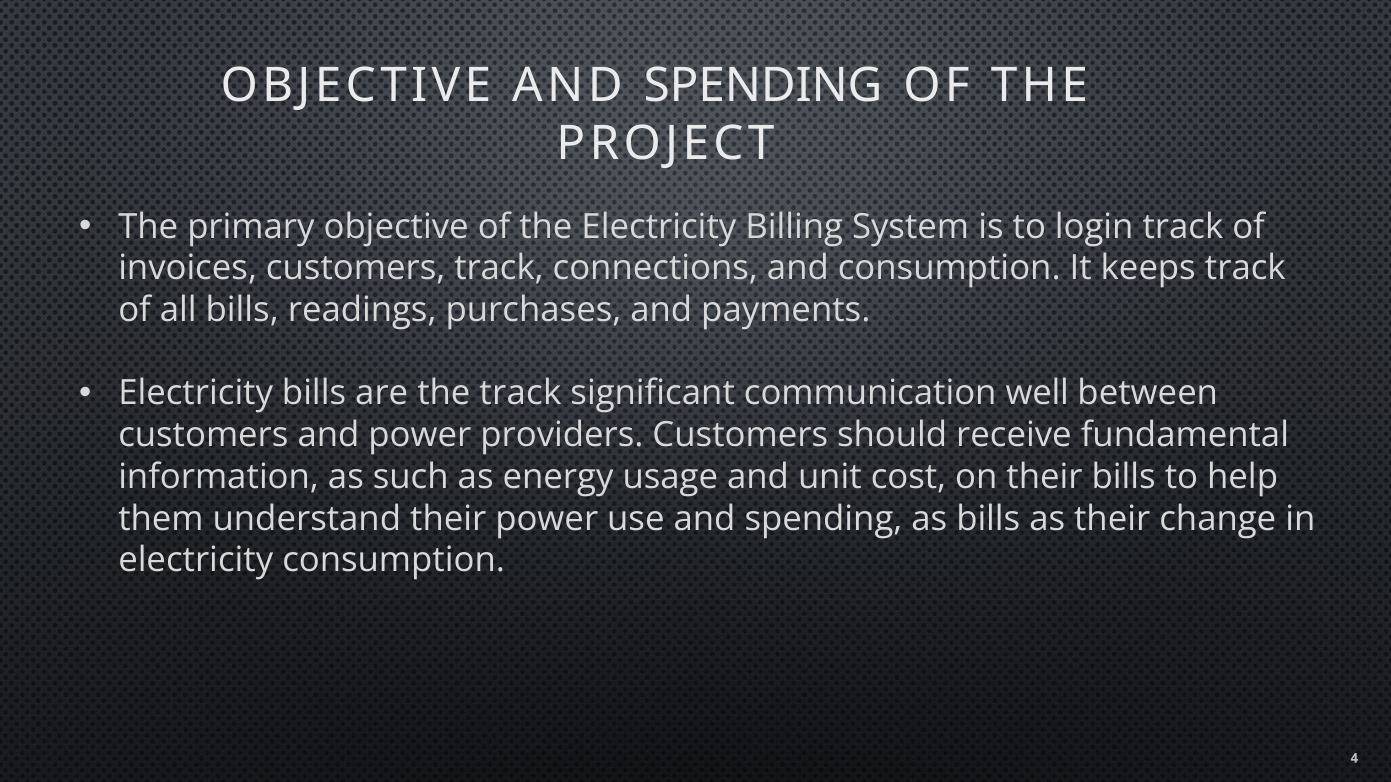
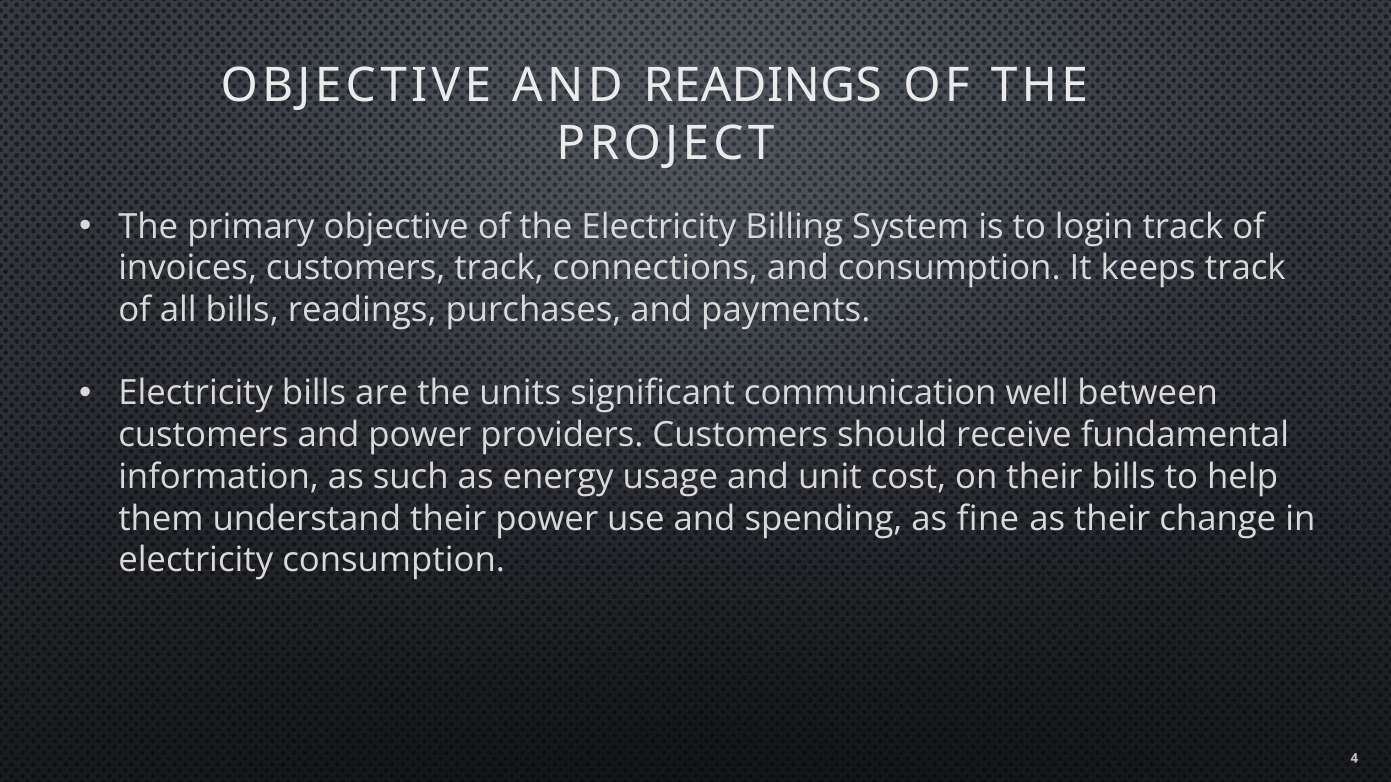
OBJECTIVE AND SPENDING: SPENDING -> READINGS (763, 86)
the track: track -> units (520, 394)
as bills: bills -> fine (988, 519)
